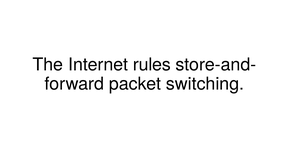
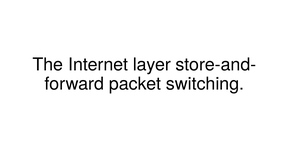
rules: rules -> layer (152, 65)
